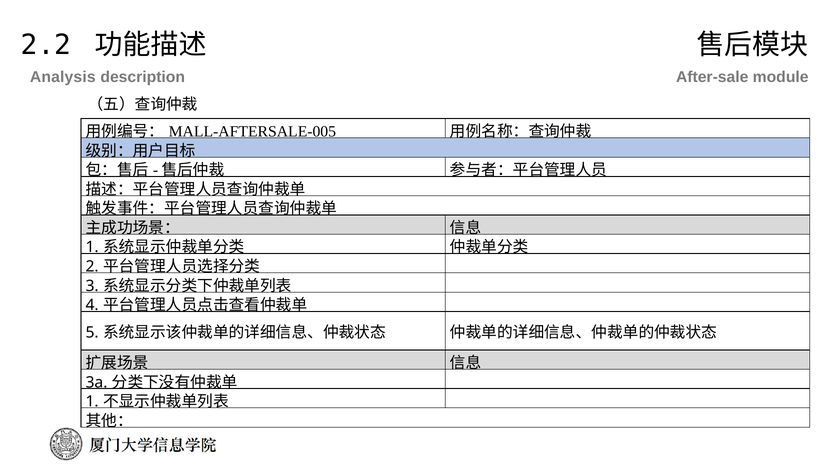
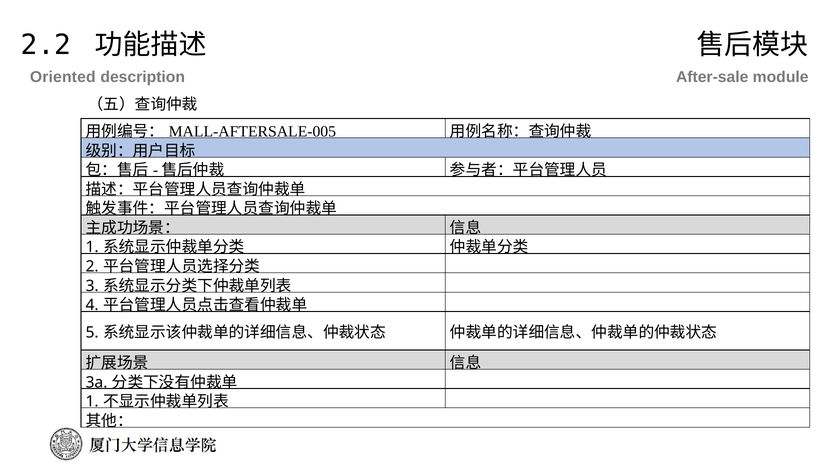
Analysis: Analysis -> Oriented (63, 77)
